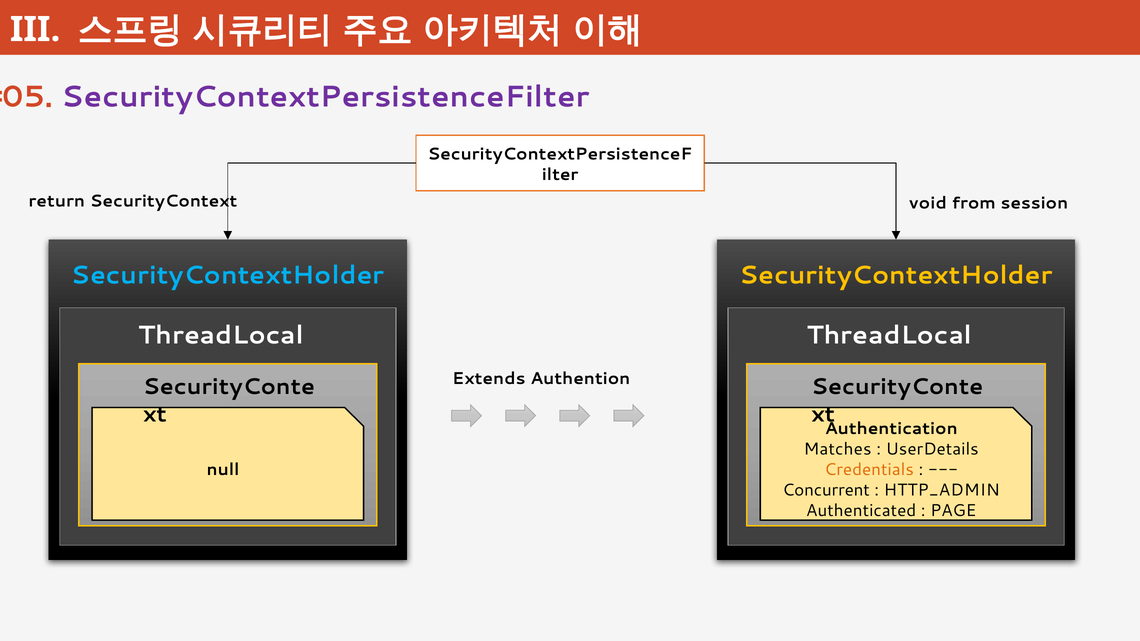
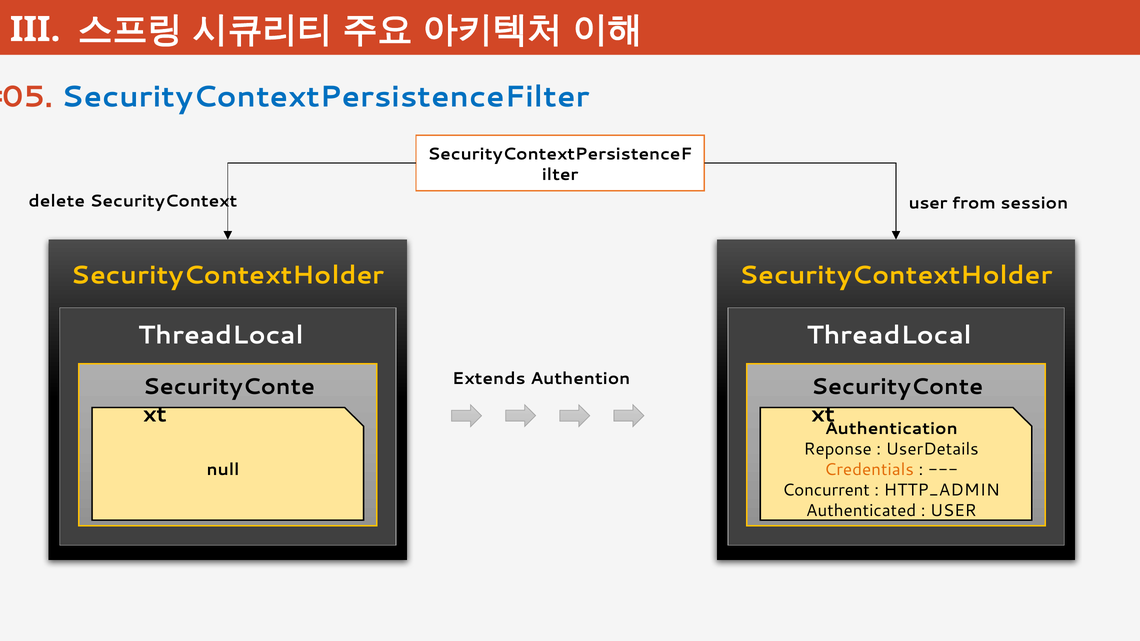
SecurityContextPersistenceFilter colour: purple -> blue (325, 97)
return: return -> delete (57, 201)
void: void -> user (928, 203)
SecurityContextHolder colour: light blue -> yellow (228, 275)
Matches: Matches -> Reponse (838, 449)
PAGE: PAGE -> USER (953, 511)
